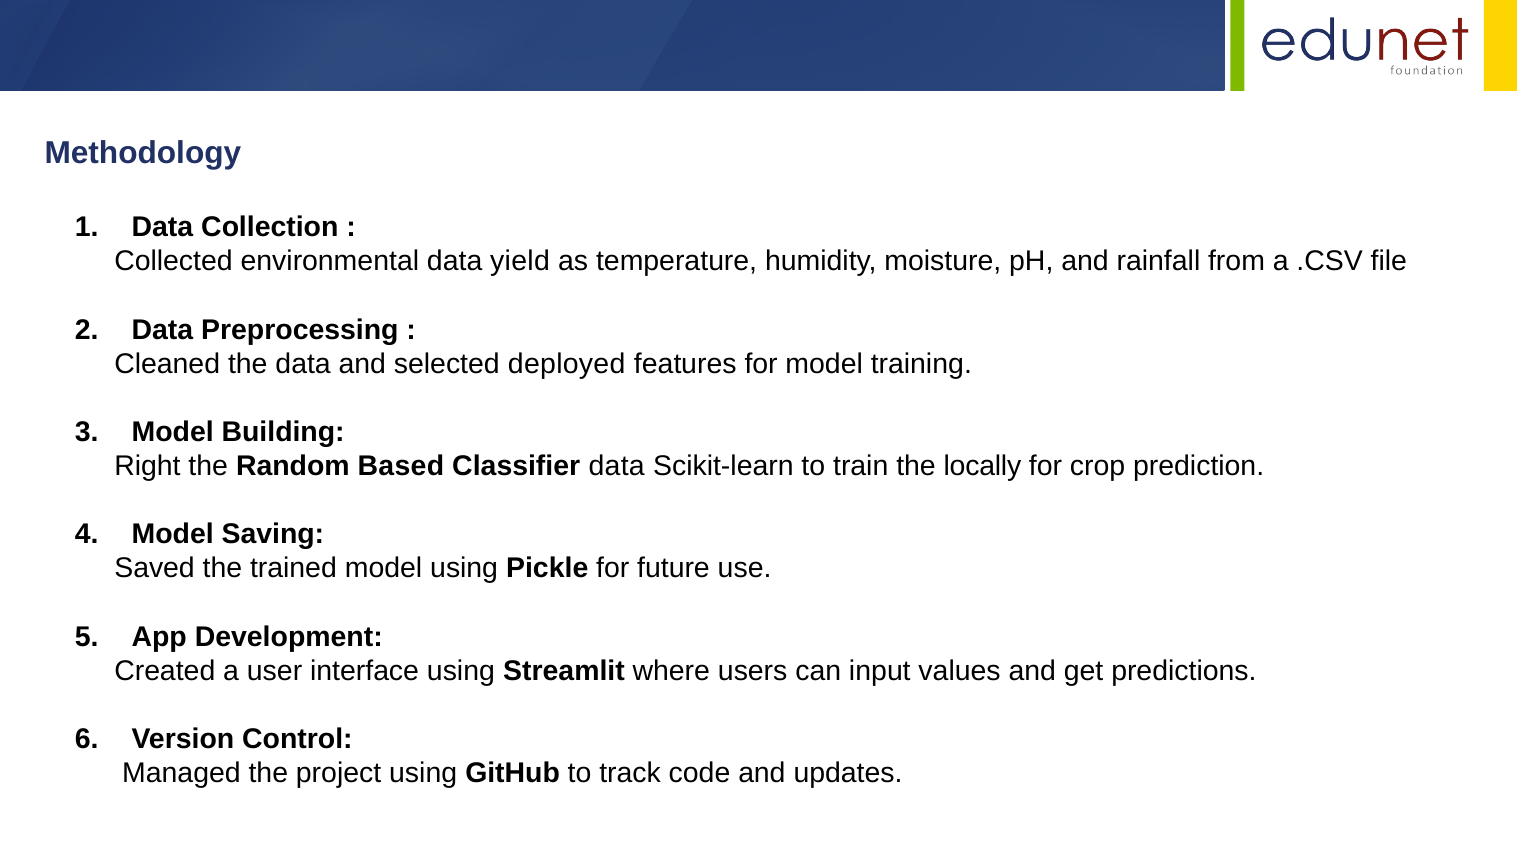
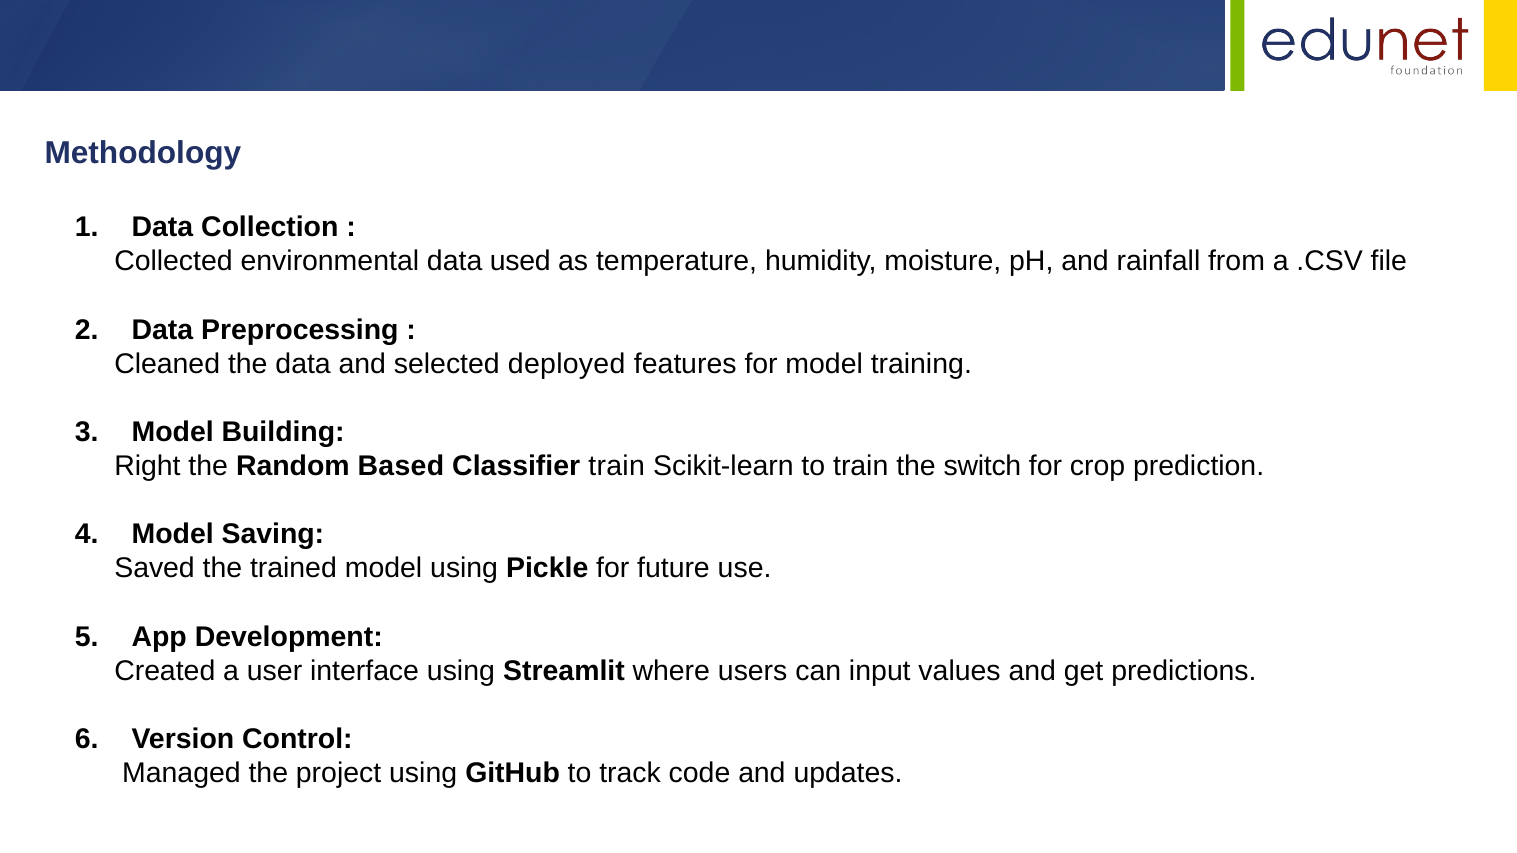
yield: yield -> used (520, 262)
Classifier data: data -> train (617, 466)
locally: locally -> switch (982, 466)
